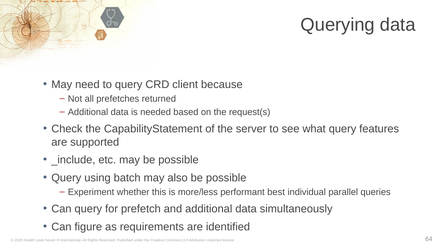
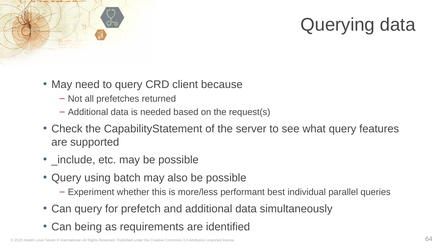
figure: figure -> being (88, 226)
